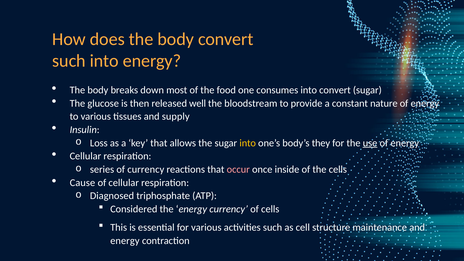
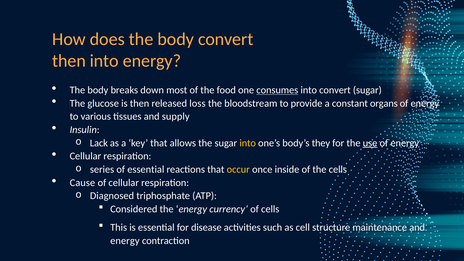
such: such -> then (69, 61)
consumes underline: none -> present (277, 90)
well: well -> loss (197, 103)
nature: nature -> organs (384, 103)
Loss: Loss -> Lack (99, 143)
of currency: currency -> essential (146, 169)
occur colour: pink -> yellow (238, 169)
for various: various -> disease (206, 227)
